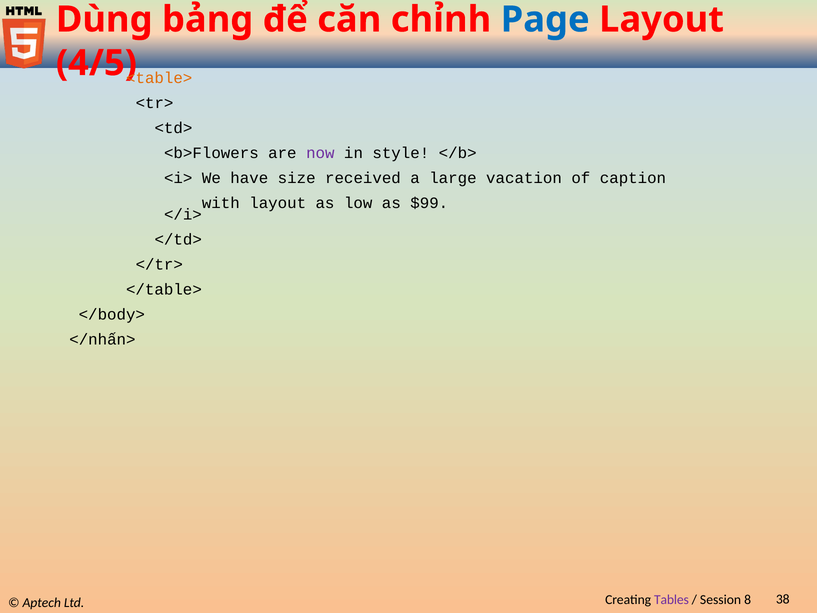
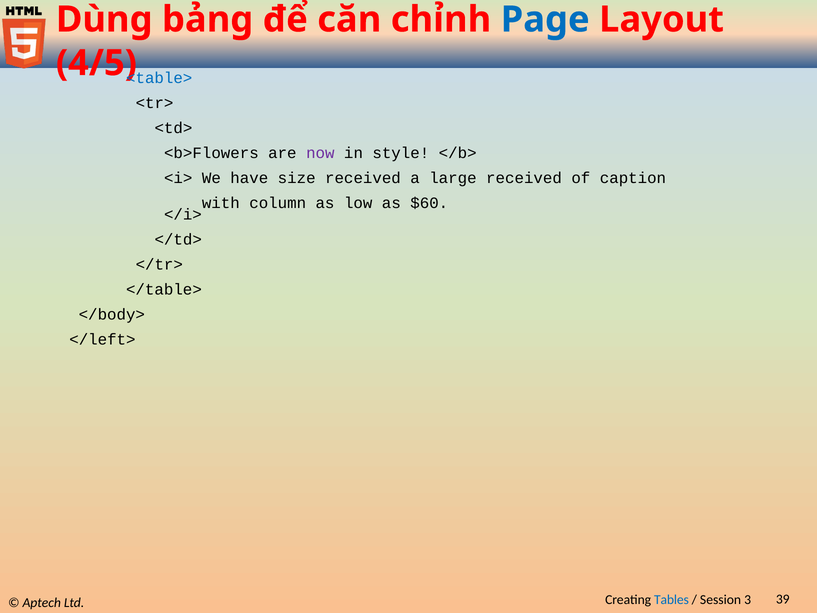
<table> colour: orange -> blue (159, 78)
large vacation: vacation -> received (524, 178)
layout: layout -> column (278, 203)
$99: $99 -> $60 (429, 203)
</nhấn>: </nhấn> -> </left> (102, 339)
Tables colour: purple -> blue (671, 599)
8: 8 -> 3 (748, 599)
38: 38 -> 39 (783, 599)
